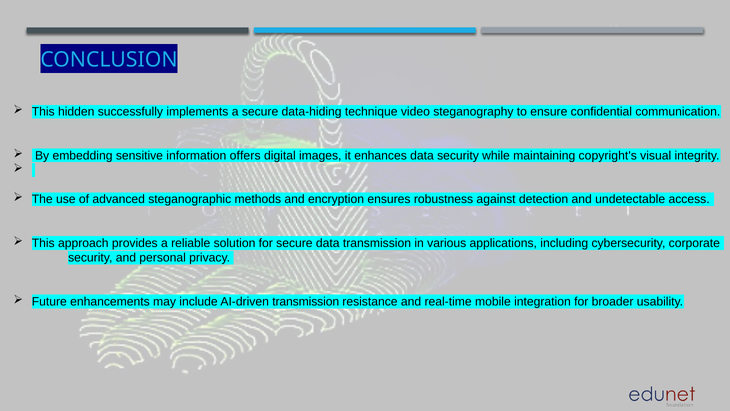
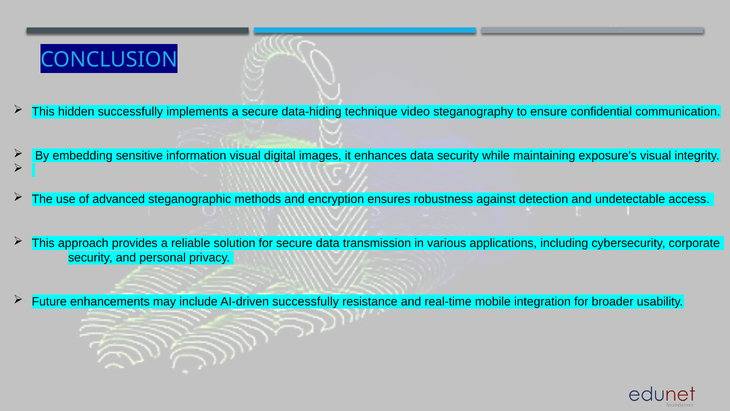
information offers: offers -> visual (245, 155)
copyright's: copyright's -> exposure's (608, 155)
AI-driven transmission: transmission -> successfully (306, 301)
